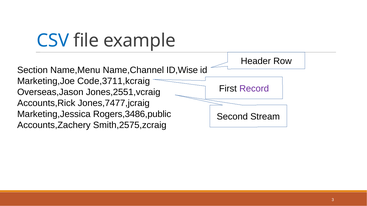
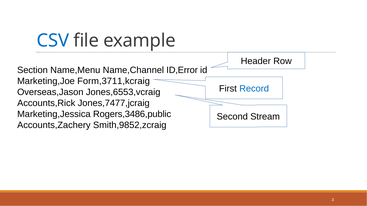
ID,Wise: ID,Wise -> ID,Error (182, 70)
Code,3711,kcraig: Code,3711,kcraig -> Form,3711,kcraig (114, 81)
Record colour: purple -> blue (254, 89)
Jones,2551,vcraig: Jones,2551,vcraig -> Jones,6553,vcraig (123, 92)
Smith,2575,zcraig: Smith,2575,zcraig -> Smith,9852,zcraig (130, 125)
